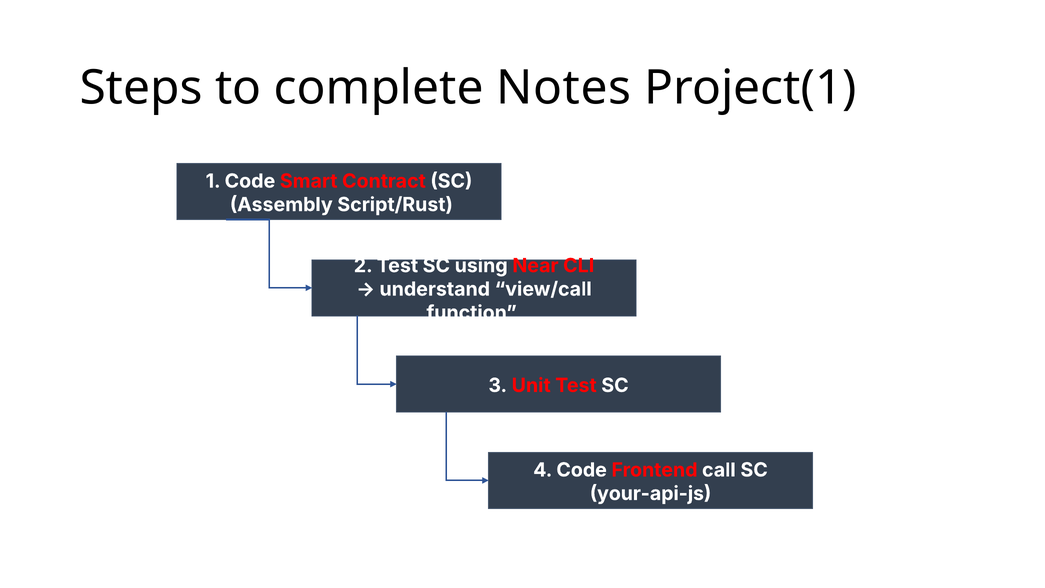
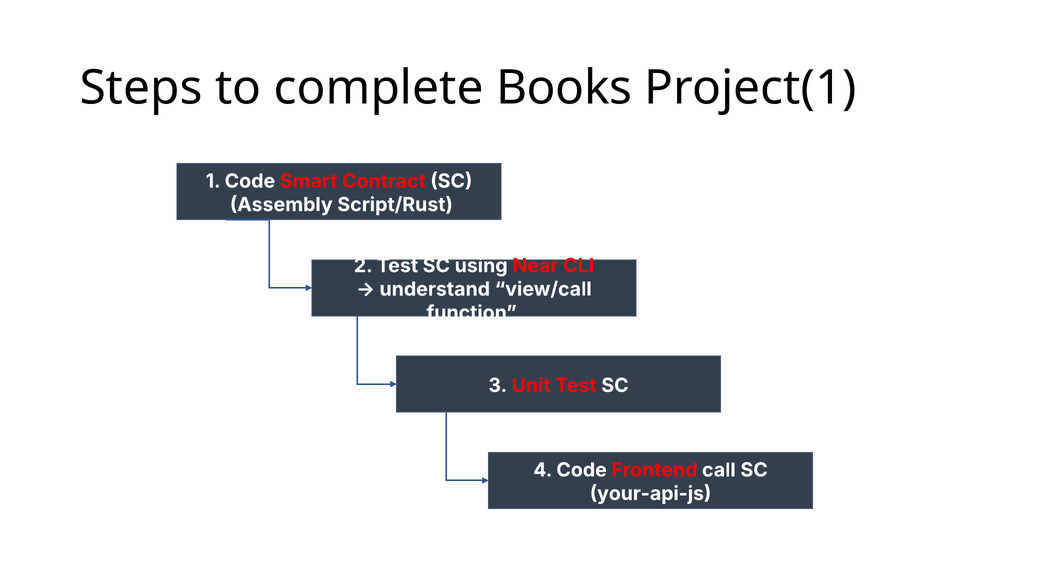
Notes: Notes -> Books (564, 88)
